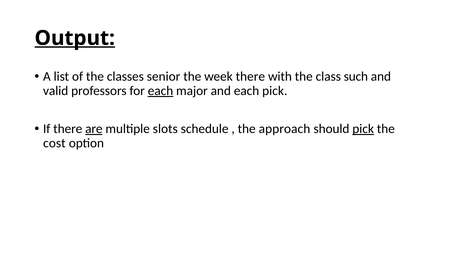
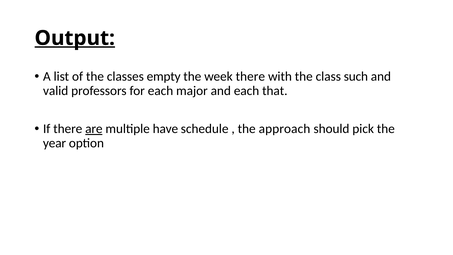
senior: senior -> empty (164, 77)
each underline: present -> none (160, 91)
each pick: pick -> that (275, 91)
slots: slots -> have (165, 129)
pick underline: present -> none (363, 129)
cost: cost -> year (55, 143)
